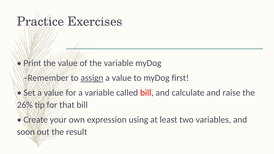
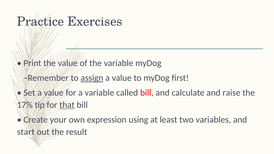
26%: 26% -> 17% (25, 105)
that underline: none -> present (67, 105)
soon: soon -> start (26, 132)
